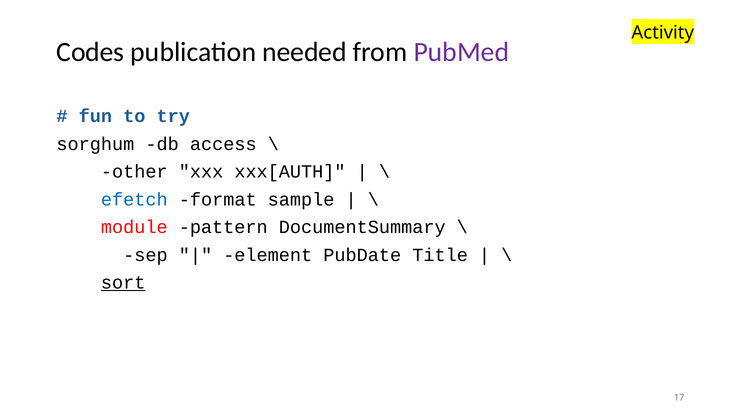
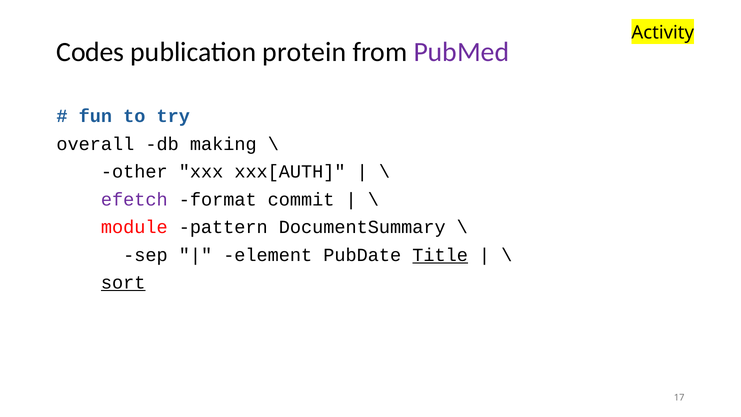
needed: needed -> protein (304, 52)
sorghum: sorghum -> overall (95, 144)
access: access -> making (223, 144)
efetch colour: blue -> purple (134, 199)
sample: sample -> commit (301, 199)
Title underline: none -> present (440, 255)
